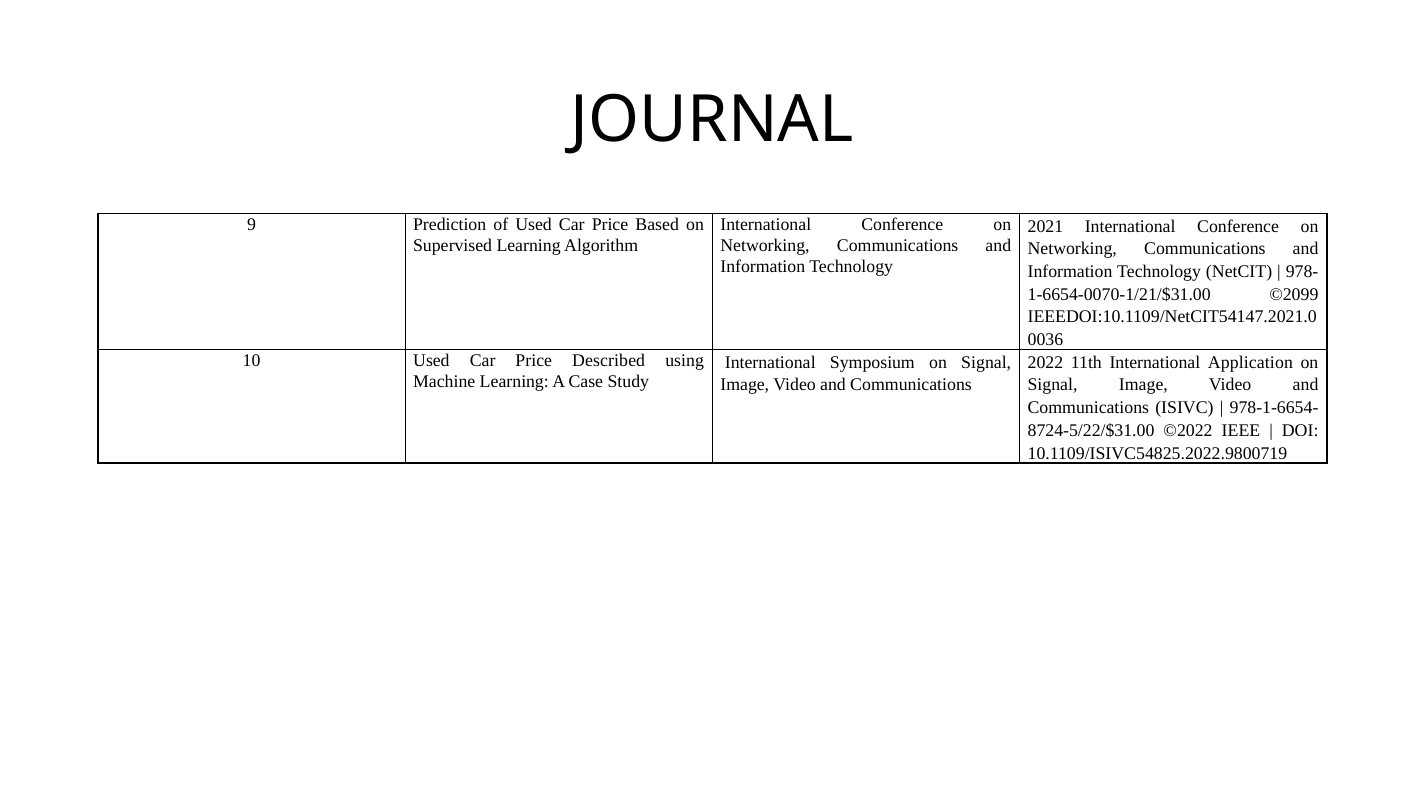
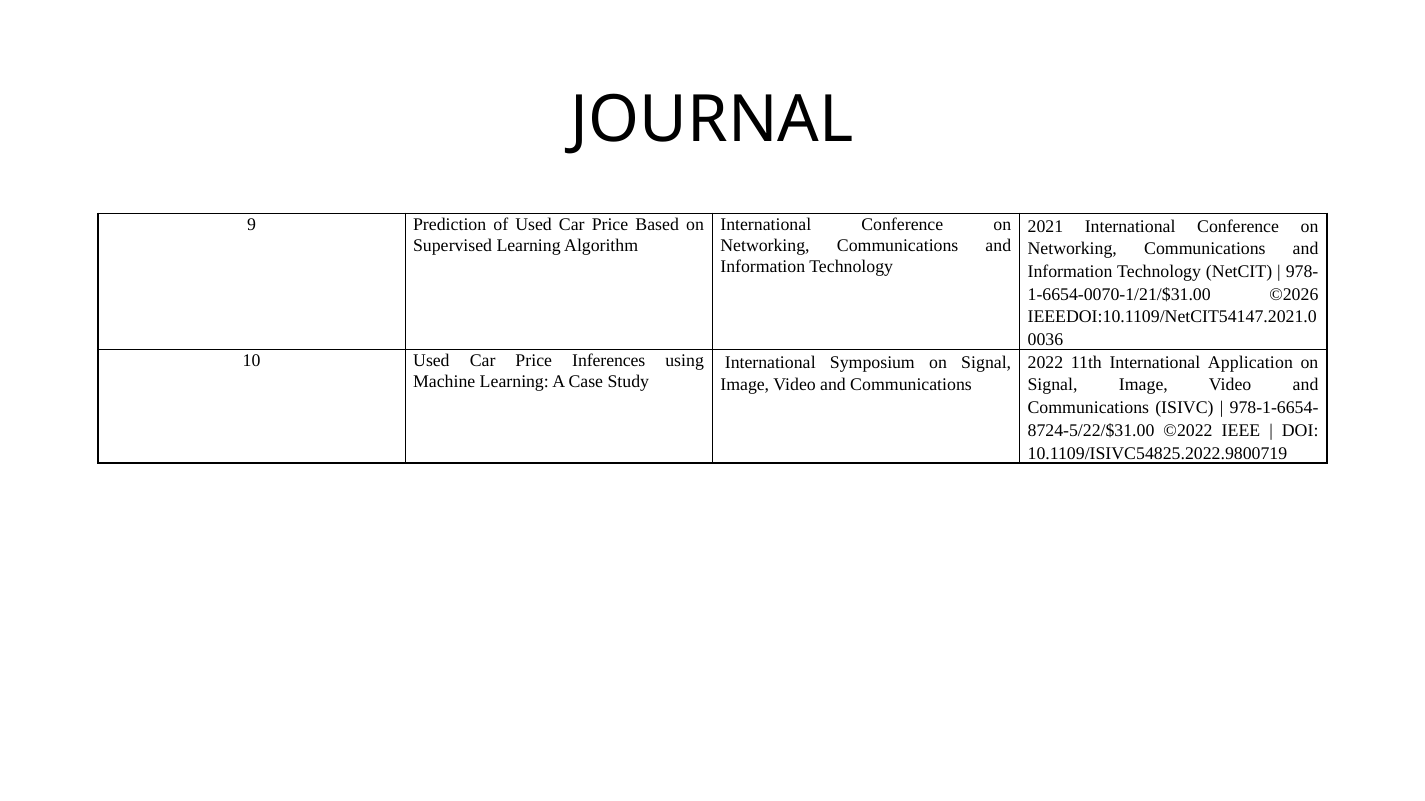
©2099: ©2099 -> ©2026 (1294, 294)
Described: Described -> Inferences (609, 361)
